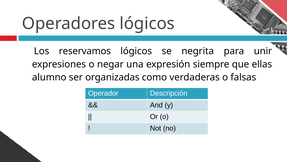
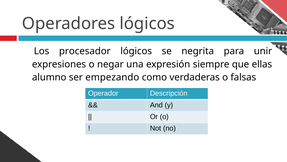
reservamos: reservamos -> procesador (85, 51)
organizadas: organizadas -> empezando (112, 77)
